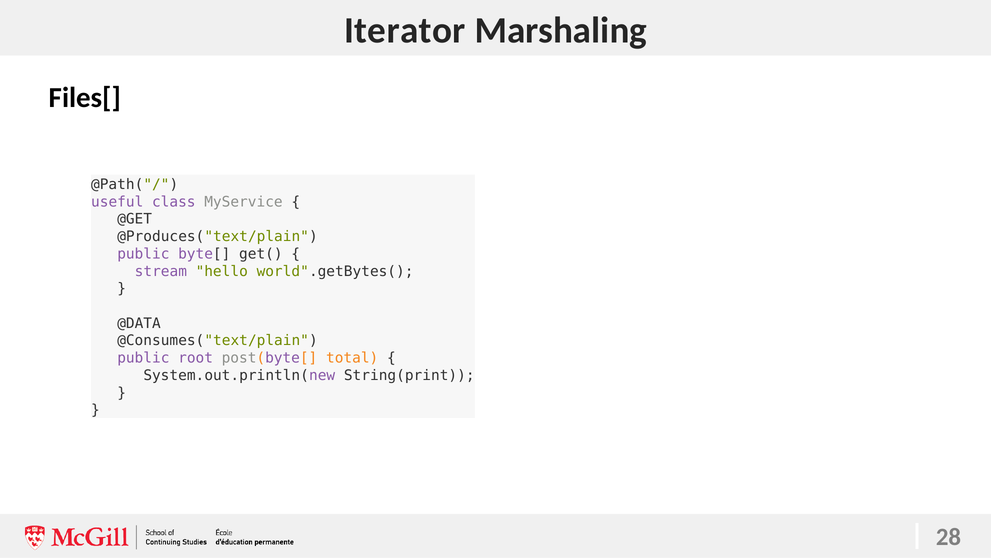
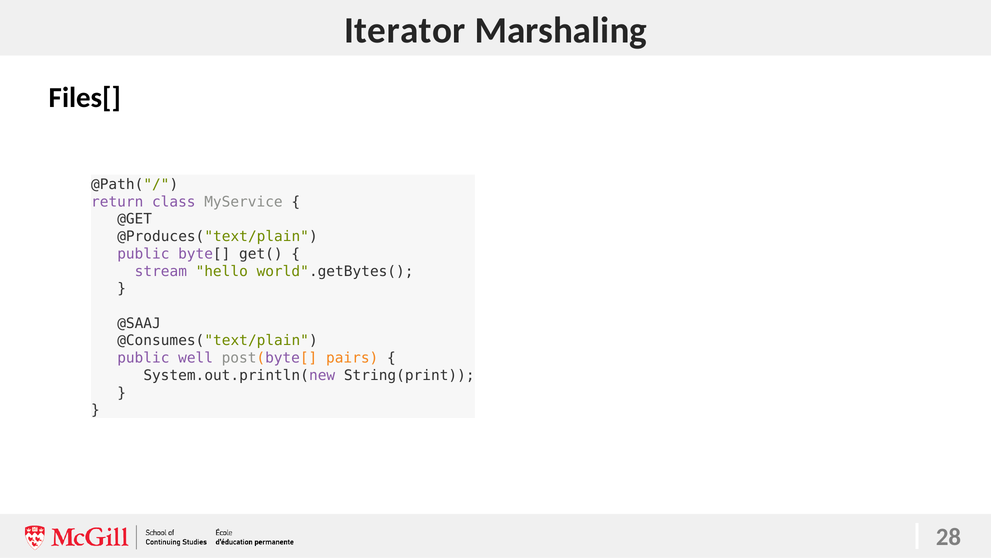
useful: useful -> return (117, 202)
@DATA: @DATA -> @SAAJ (139, 323)
root: root -> well (196, 358)
total: total -> pairs (352, 358)
